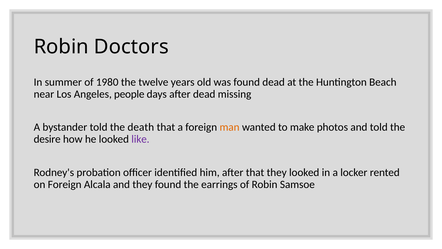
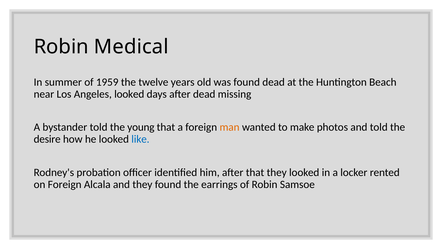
Doctors: Doctors -> Medical (131, 47)
1980: 1980 -> 1959 (107, 82)
Angeles people: people -> looked (129, 94)
death: death -> young (141, 127)
like colour: purple -> blue (140, 139)
